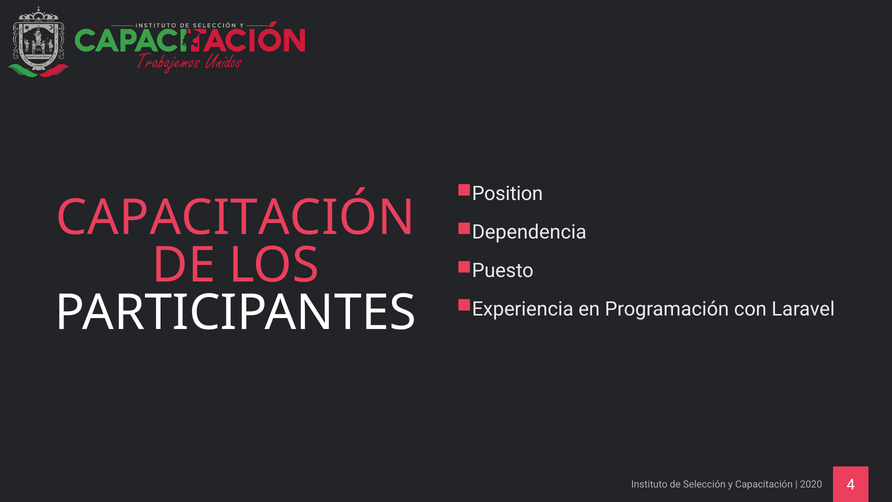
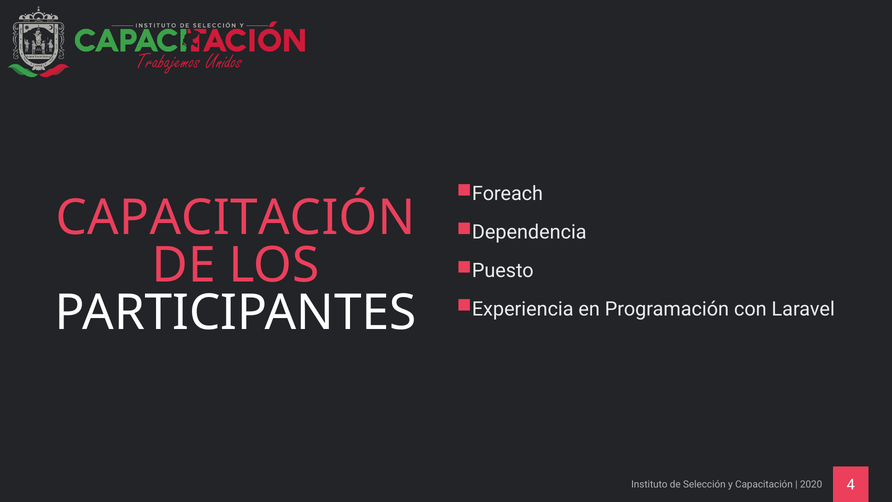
Position: Position -> Foreach (507, 194)
